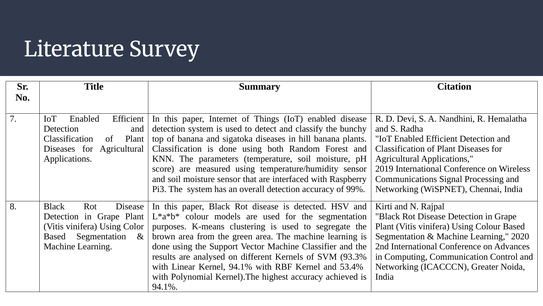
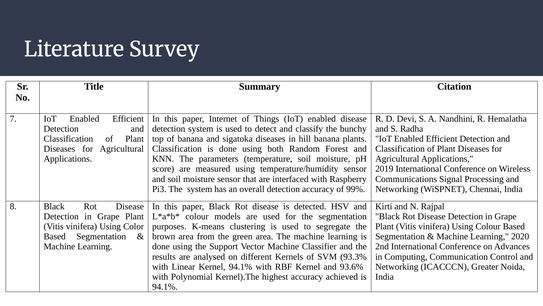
53.4%: 53.4% -> 93.6% (352, 266)
